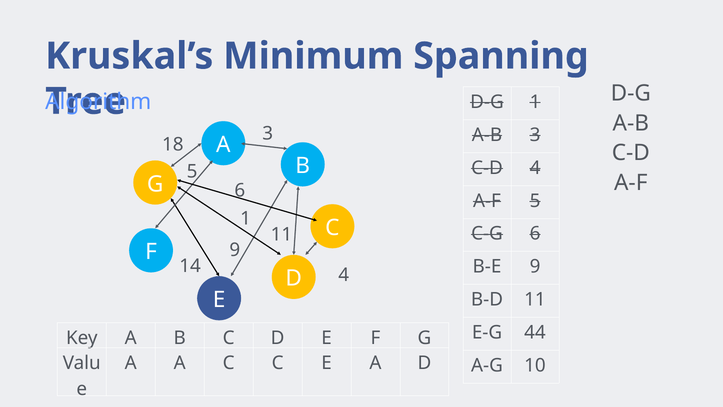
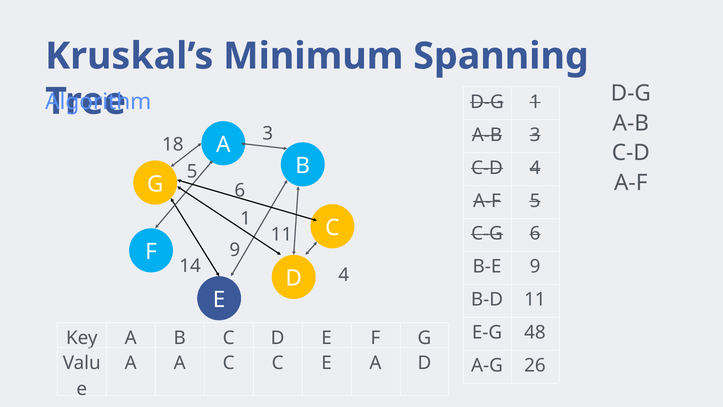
44: 44 -> 48 (535, 332)
10: 10 -> 26 (535, 365)
